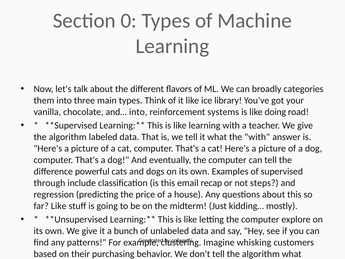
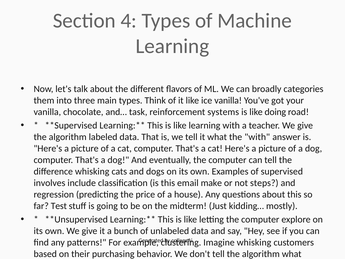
0: 0 -> 4 (129, 21)
ice library: library -> vanilla (228, 100)
and… into: into -> task (138, 112)
difference powerful: powerful -> whisking (92, 171)
through: through -> involves (49, 183)
email recap: recap -> make (211, 183)
far Like: Like -> Test (59, 206)
